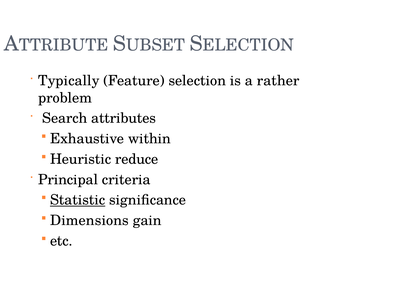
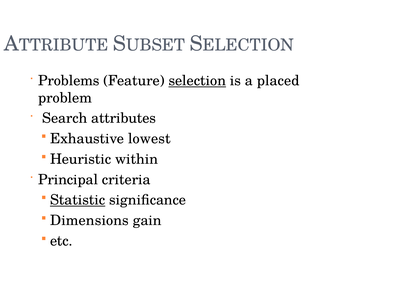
Typically: Typically -> Problems (69, 81)
selection underline: none -> present (197, 81)
rather: rather -> placed (278, 81)
within: within -> lowest (149, 138)
reduce: reduce -> within (137, 159)
